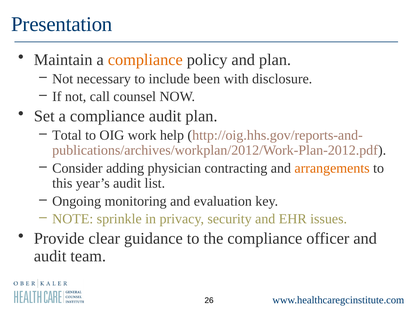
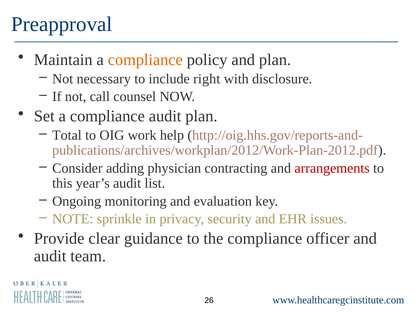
Presentation: Presentation -> Preapproval (62, 24)
been: been -> right (207, 79)
arrangements colour: orange -> red (332, 168)
